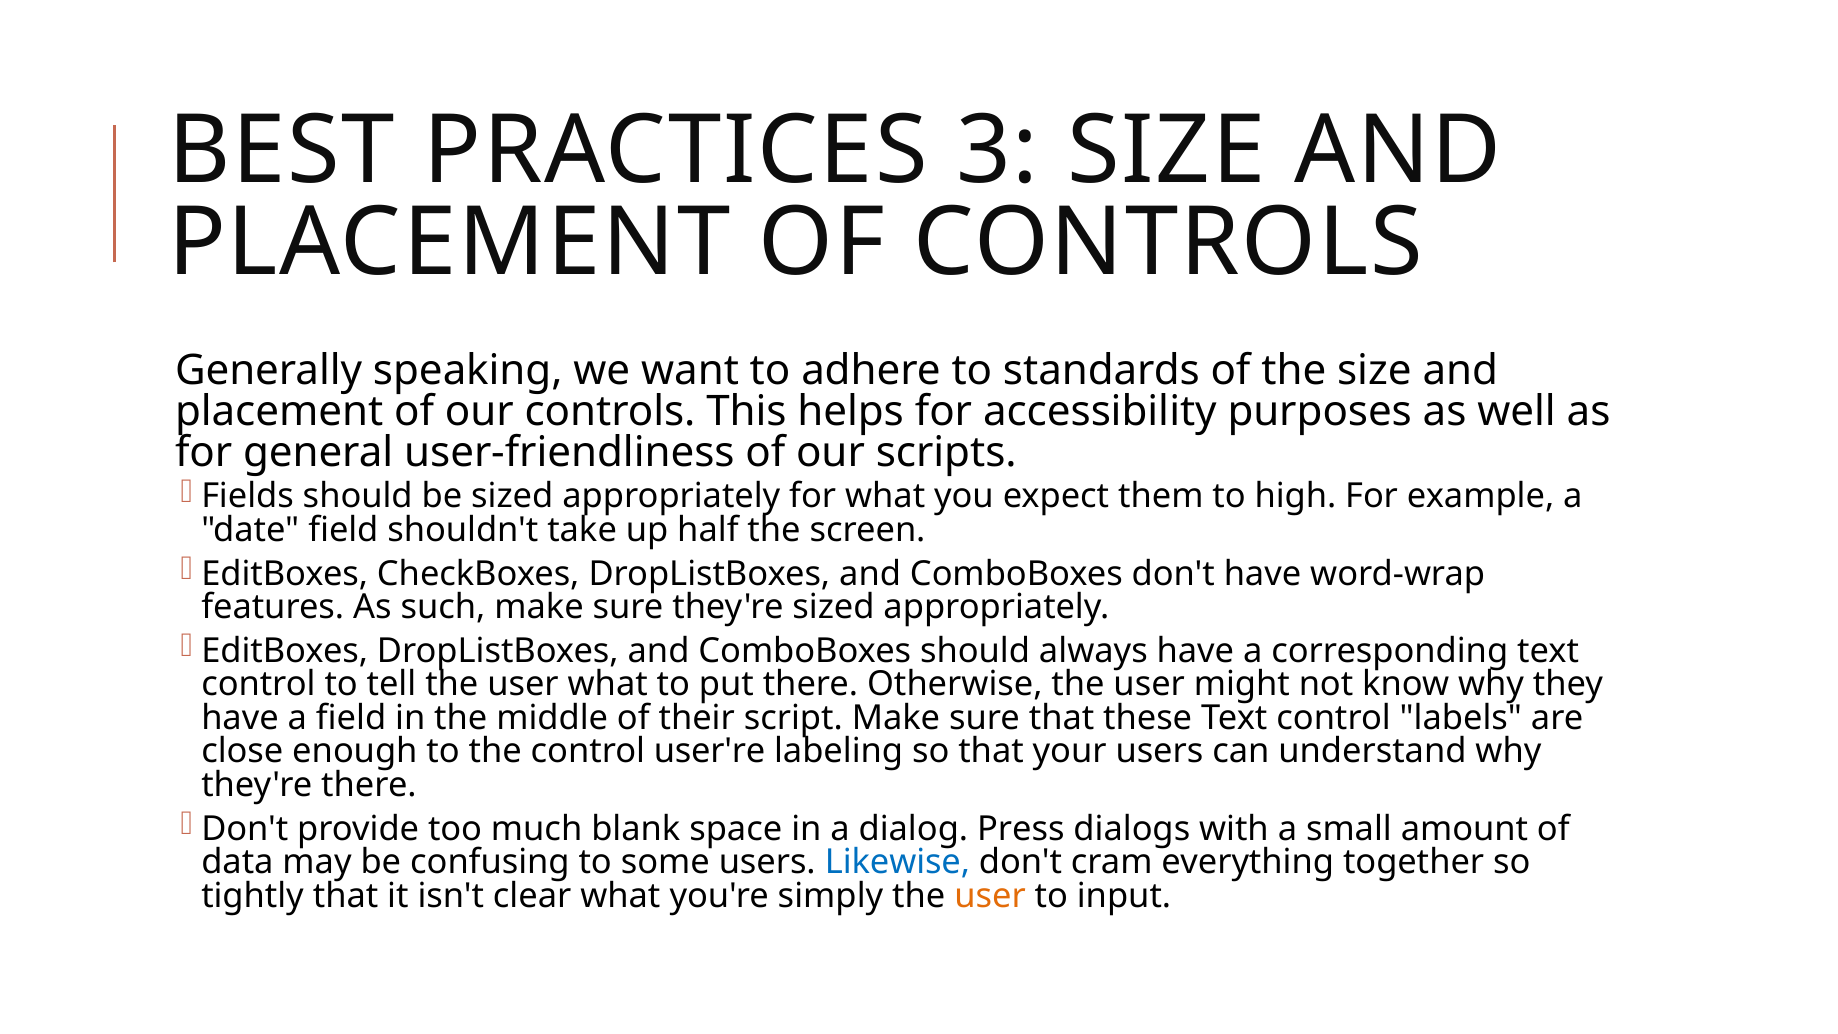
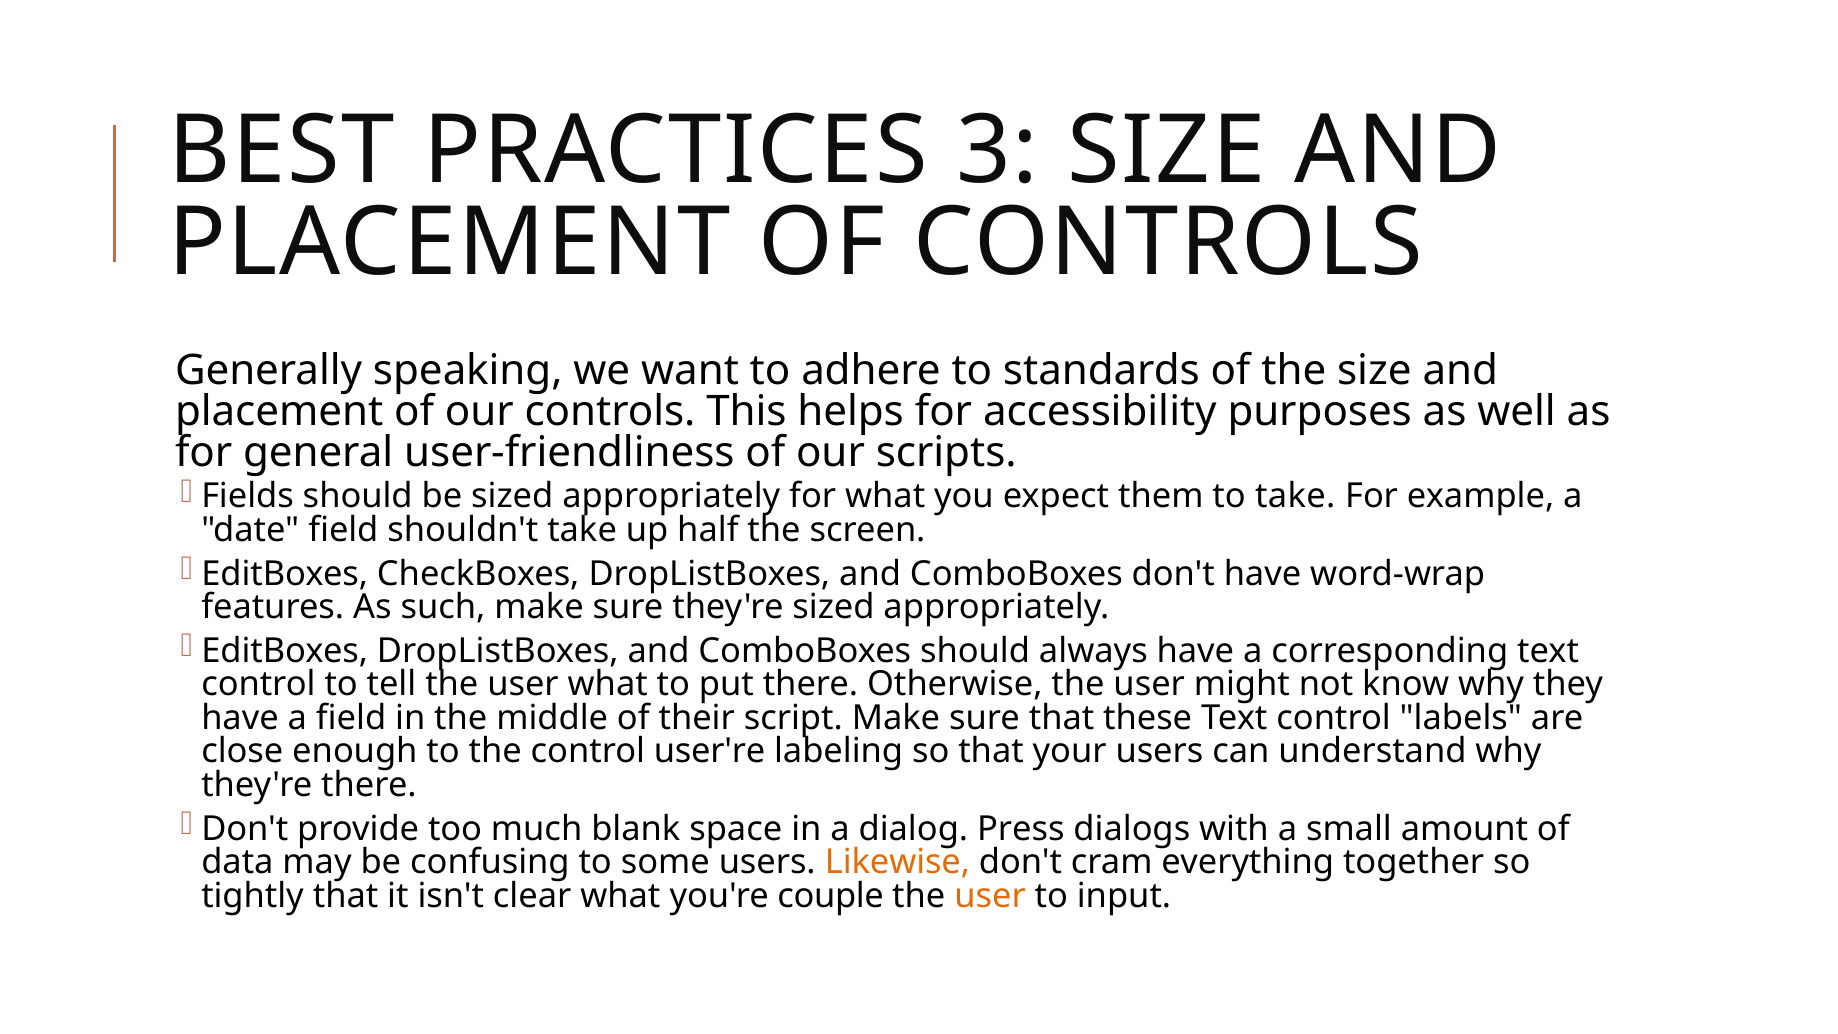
to high: high -> take (1295, 497)
Likewise colour: blue -> orange (897, 862)
simply: simply -> couple (831, 896)
